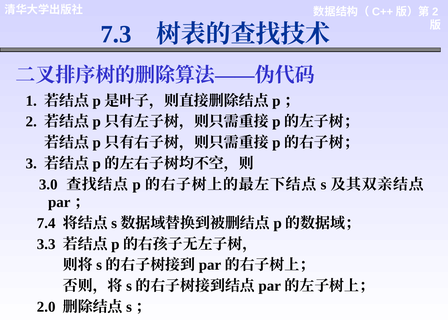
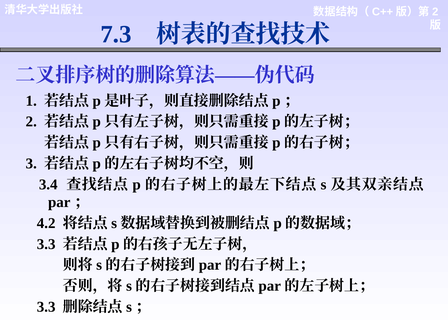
3.0: 3.0 -> 3.4 (48, 184)
7.4: 7.4 -> 4.2 (46, 223)
2.0: 2.0 -> 3.3 (46, 307)
